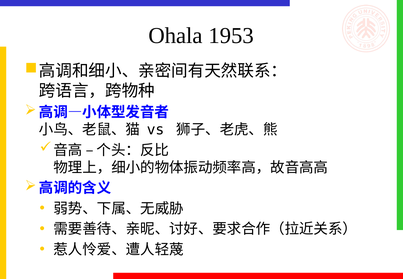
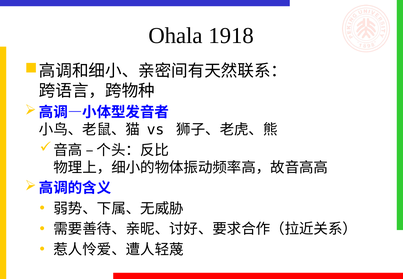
1953: 1953 -> 1918 (231, 36)
